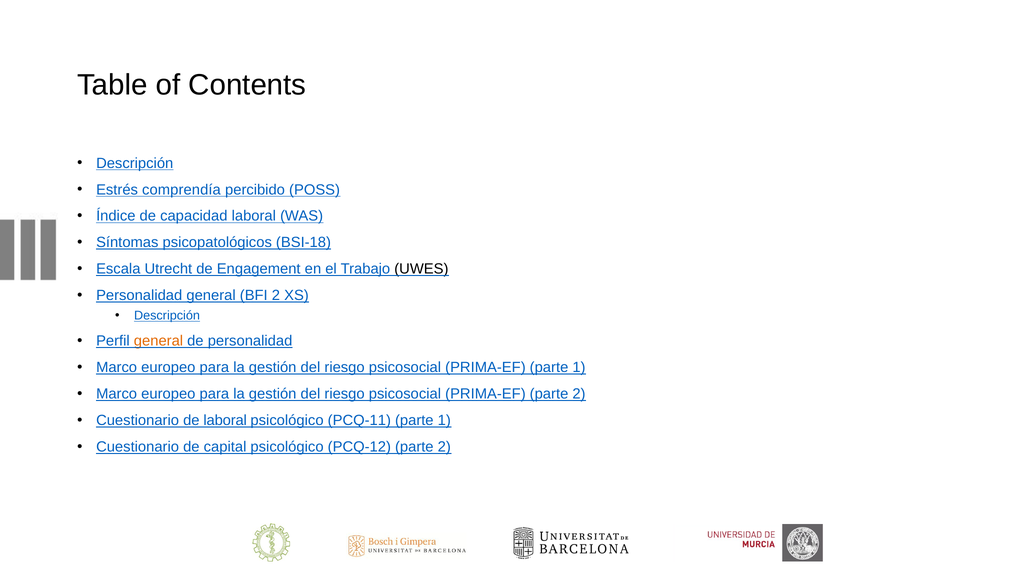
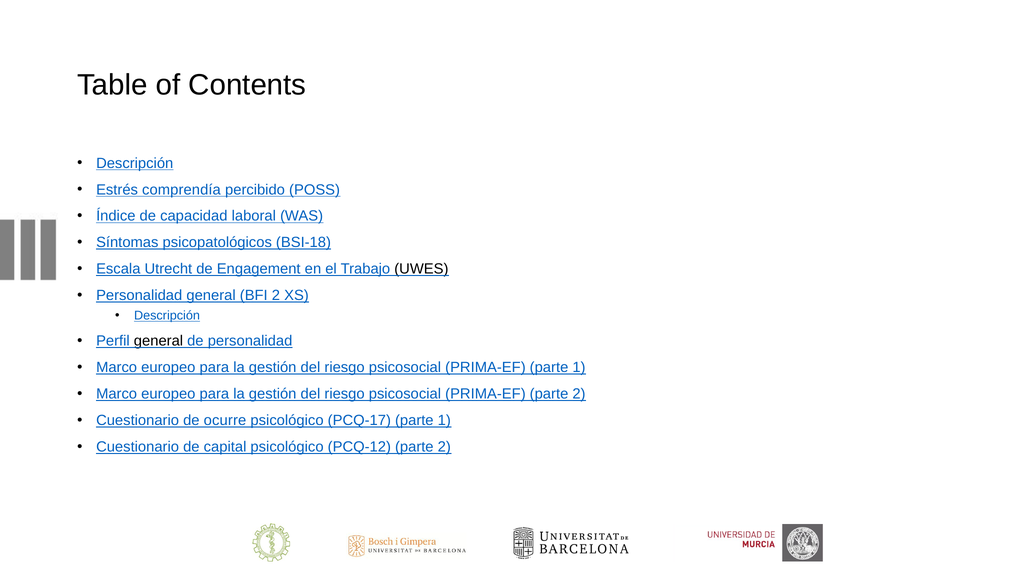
general colour: orange -> black (159, 341)
de laboral: laboral -> ocurre (225, 421)
PCQ-11: PCQ-11 -> PCQ-17 (359, 421)
